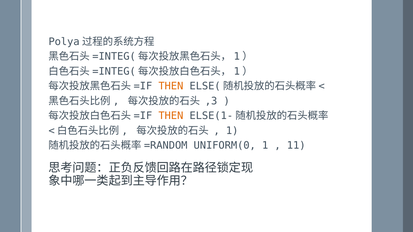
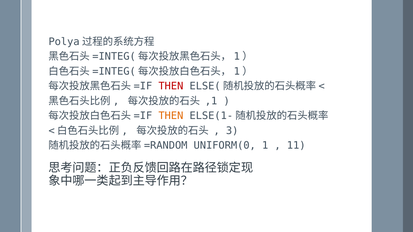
THEN colour: orange -> red (171, 86)
,3: ,3 -> ,1 (211, 101)
1: 1 -> 3 (232, 131)
